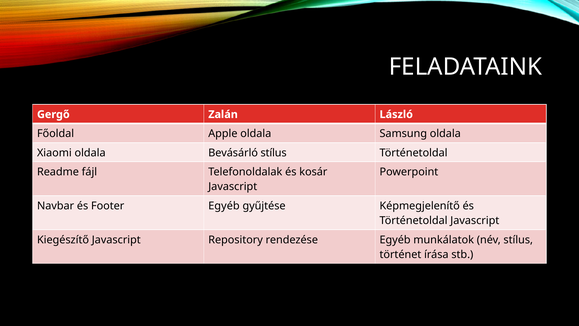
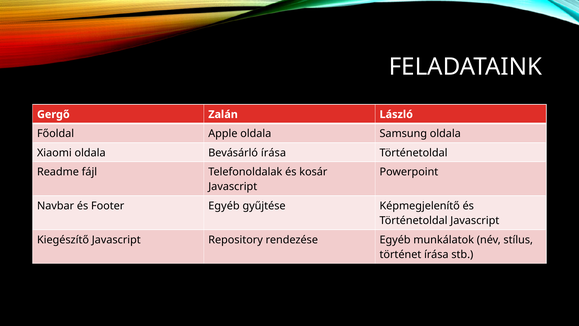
Bevásárló stílus: stílus -> írása (273, 153)
